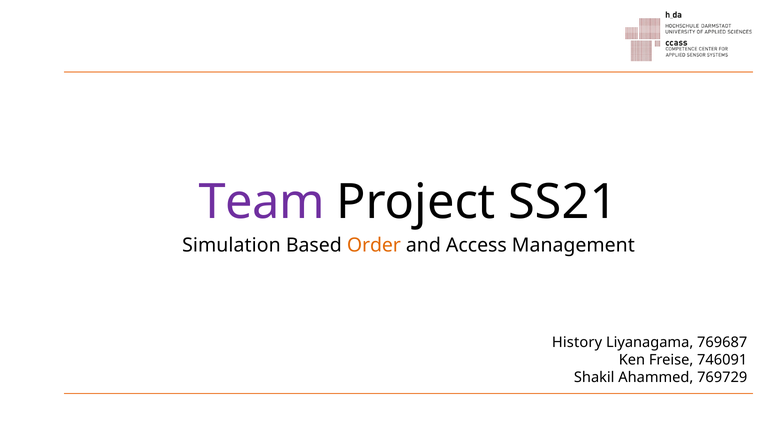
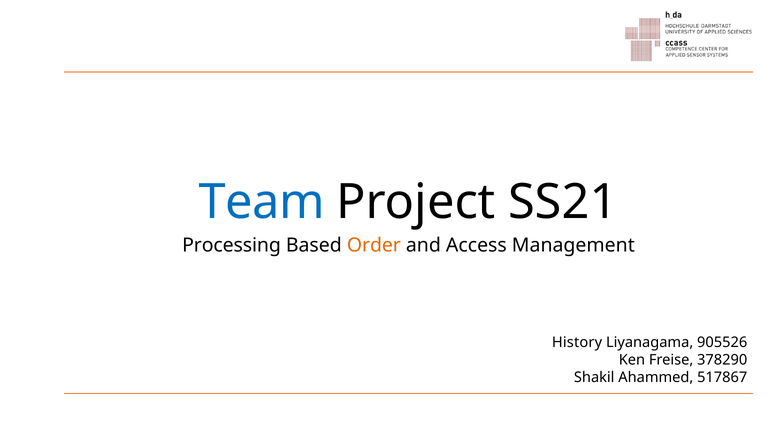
Team colour: purple -> blue (262, 202)
Simulation: Simulation -> Processing (232, 245)
769687: 769687 -> 905526 (722, 342)
746091: 746091 -> 378290 (722, 360)
769729: 769729 -> 517867 (722, 377)
